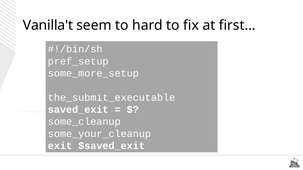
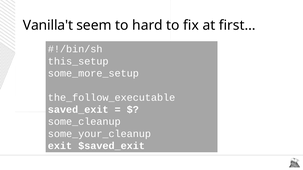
pref_setup: pref_setup -> this_setup (78, 61)
the_submit_executable: the_submit_executable -> the_follow_executable (112, 98)
